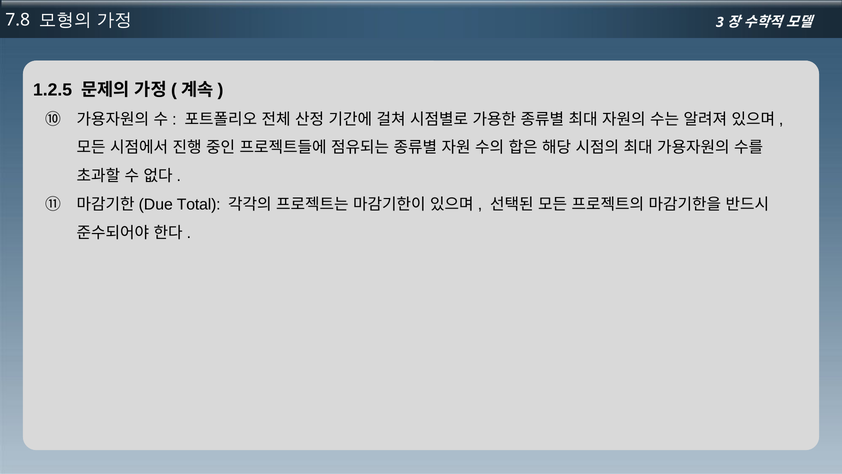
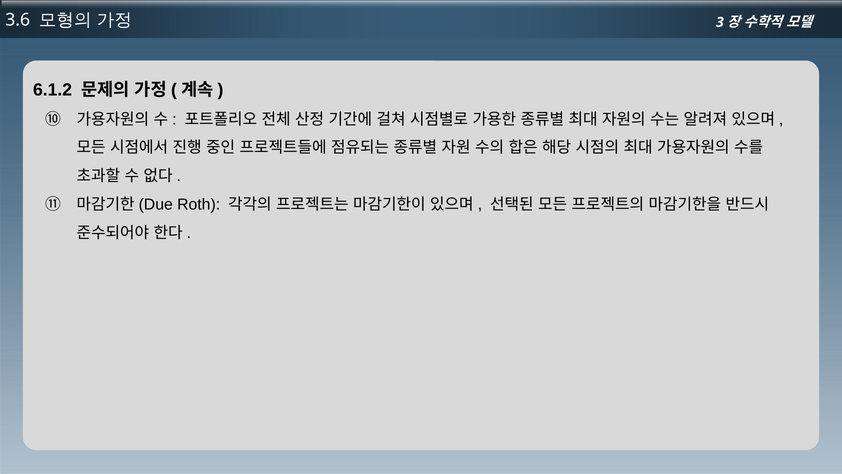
7.8: 7.8 -> 3.6 (18, 20)
1.2.5: 1.2.5 -> 6.1.2 (53, 90)
Total: Total -> Roth (199, 204)
